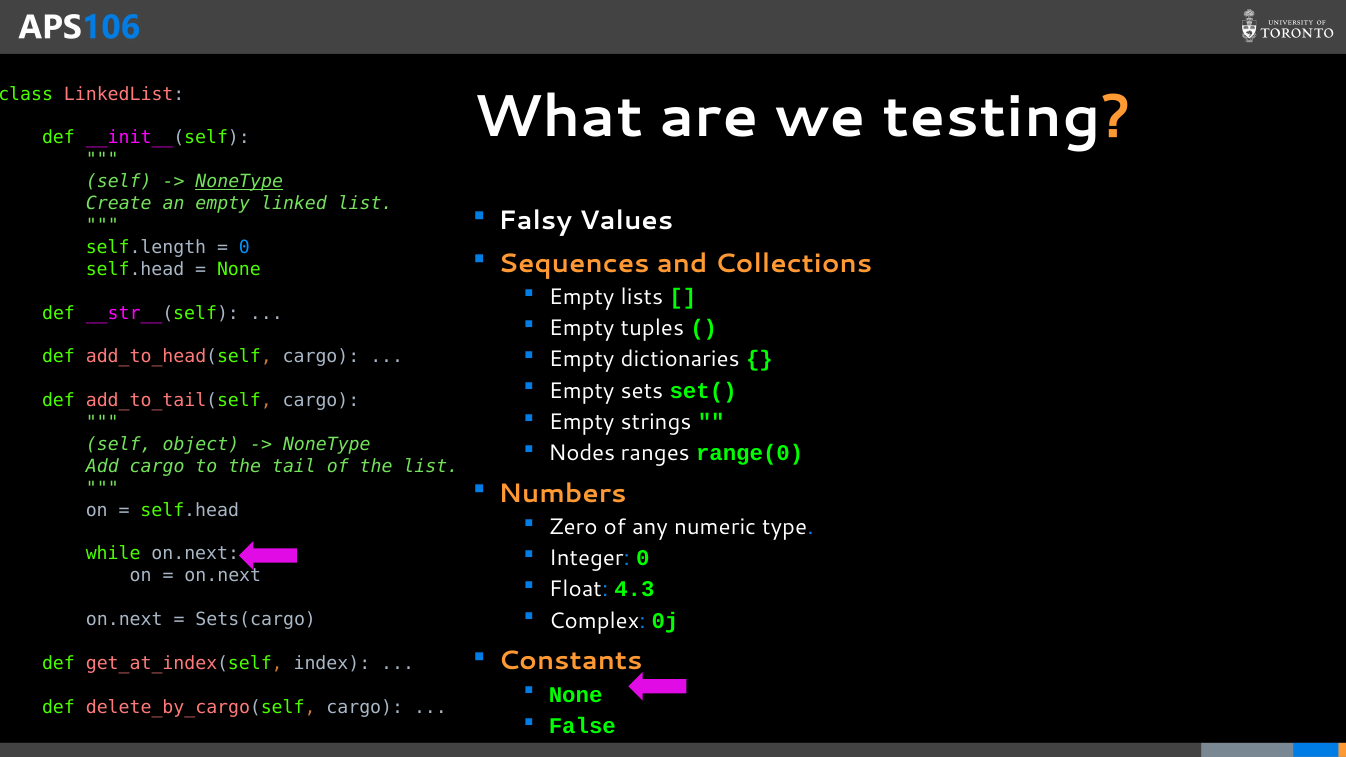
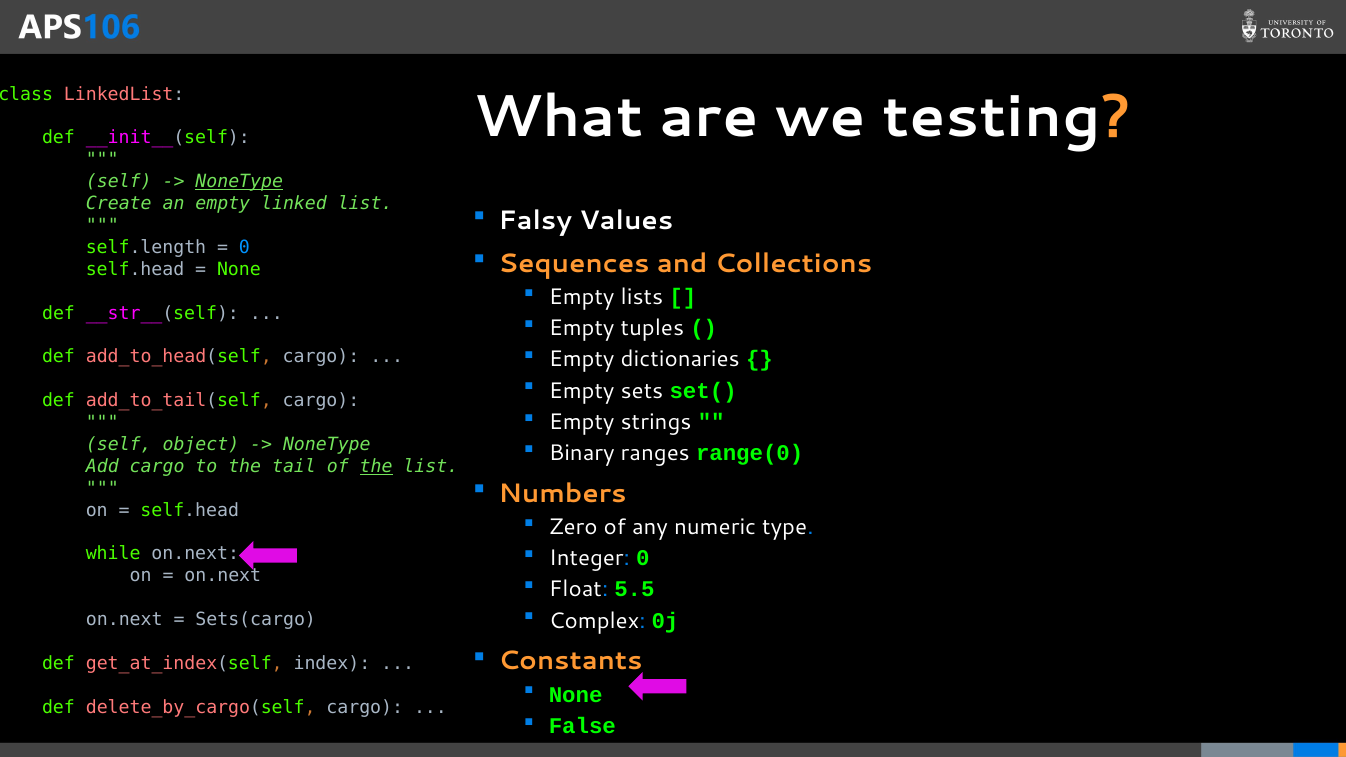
Nodes: Nodes -> Binary (582, 453)
the underline: none -> present (376, 466)
4.3: 4.3 -> 5.5 (634, 590)
